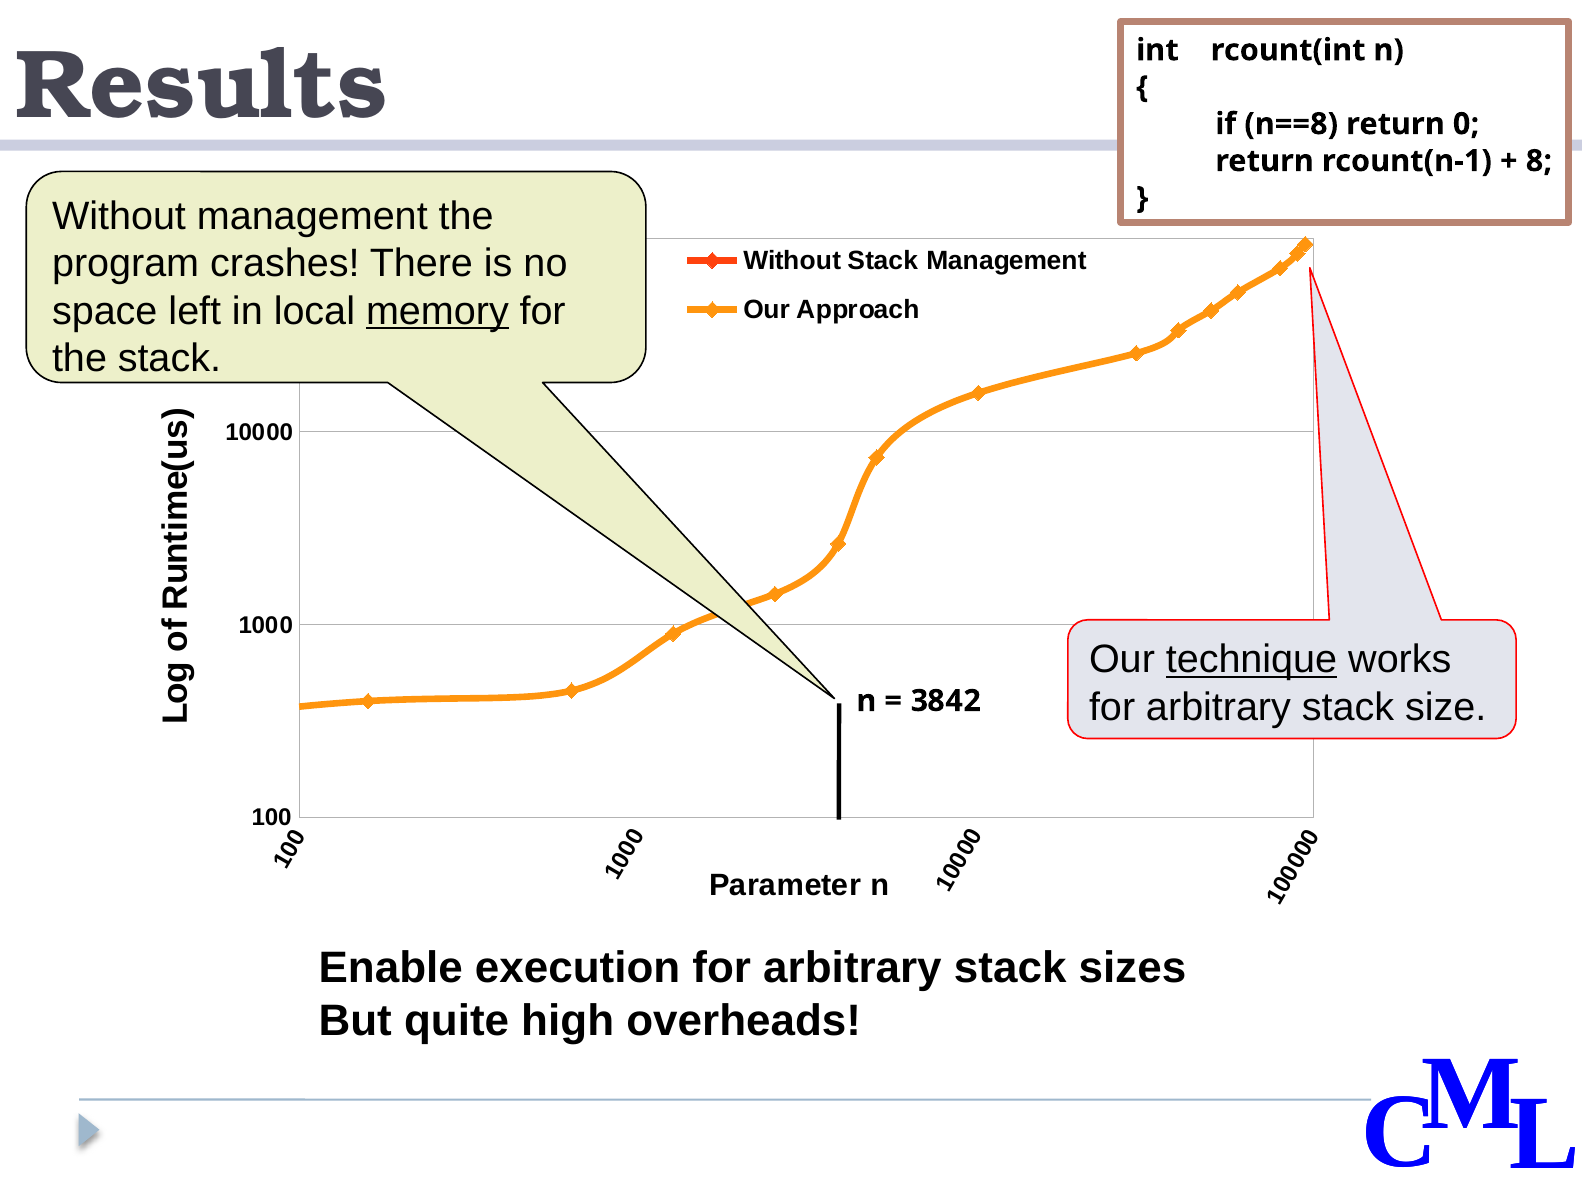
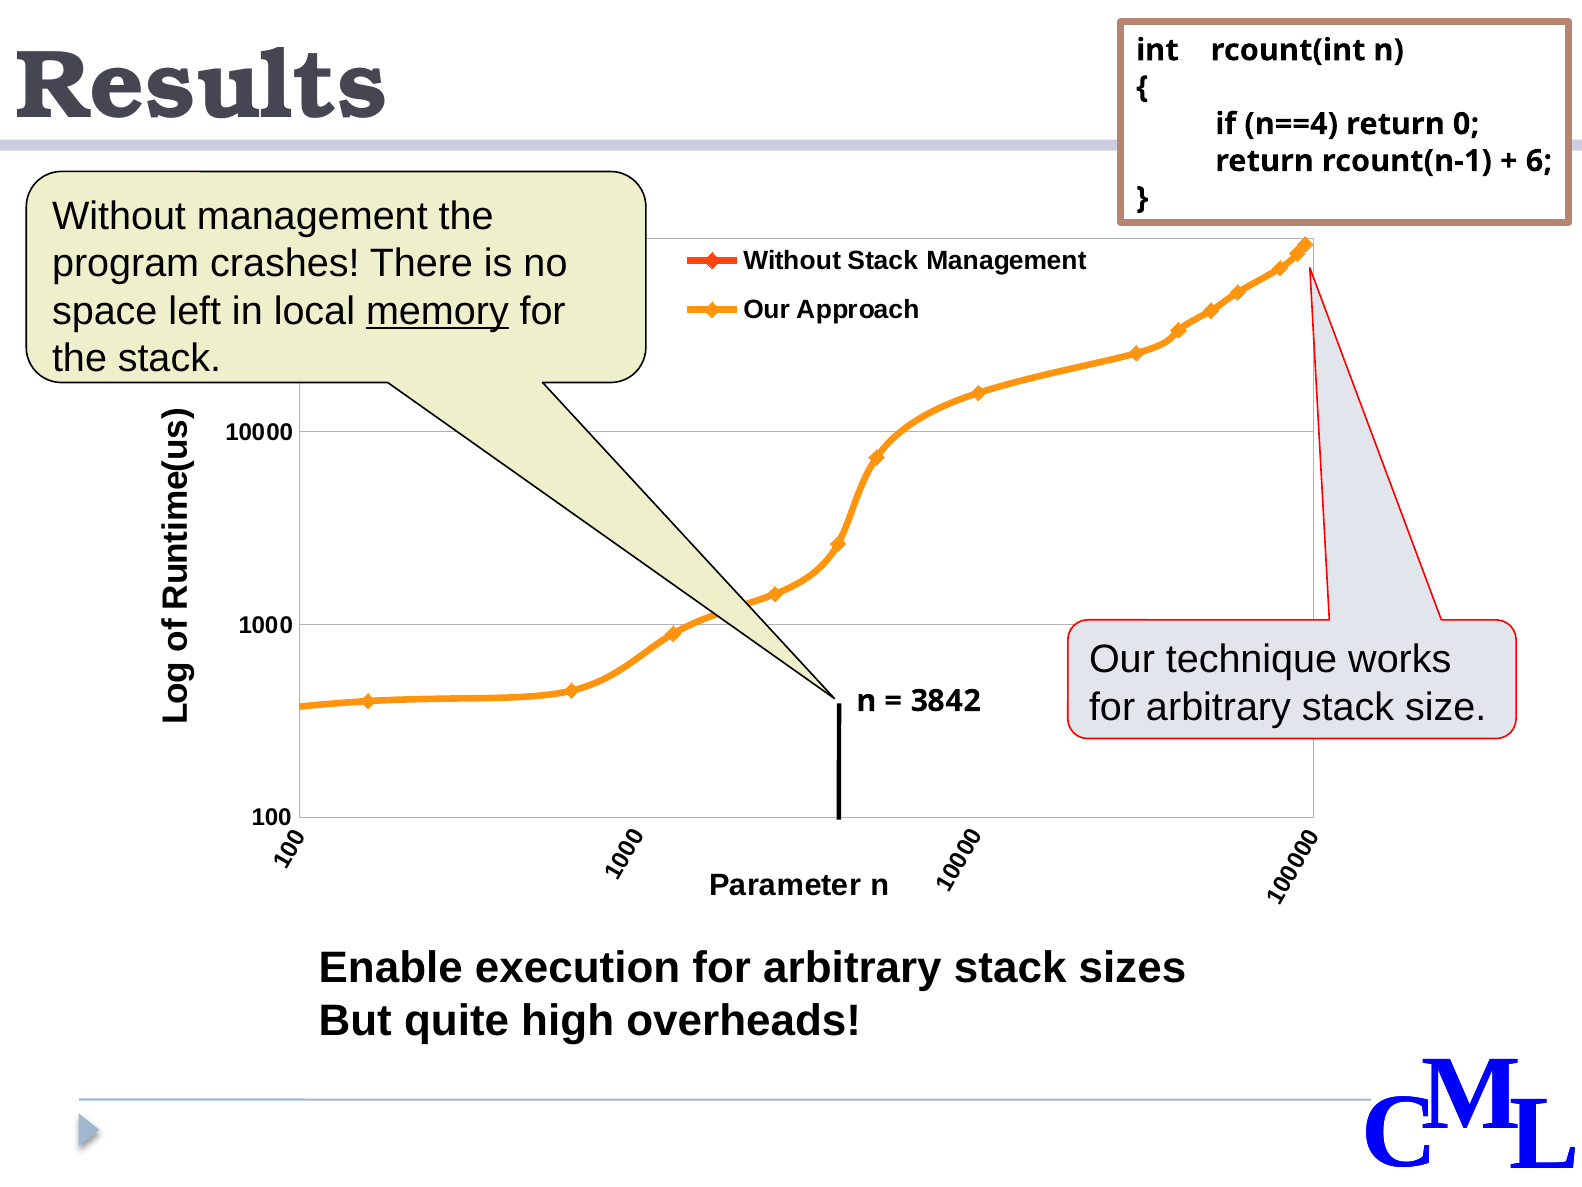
n==8: n==8 -> n==4 (1291, 124)
8: 8 -> 6 (1539, 161)
technique underline: present -> none (1252, 660)
